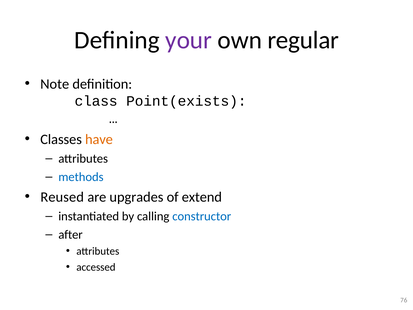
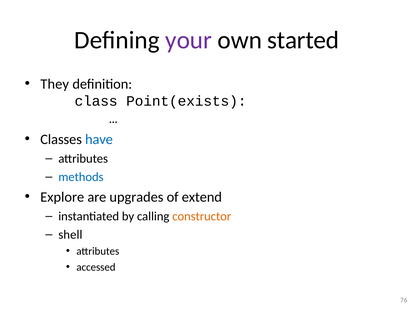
regular: regular -> started (303, 40)
Note: Note -> They (55, 84)
have colour: orange -> blue (99, 139)
Reused: Reused -> Explore (62, 197)
constructor colour: blue -> orange (202, 216)
after: after -> shell (70, 234)
